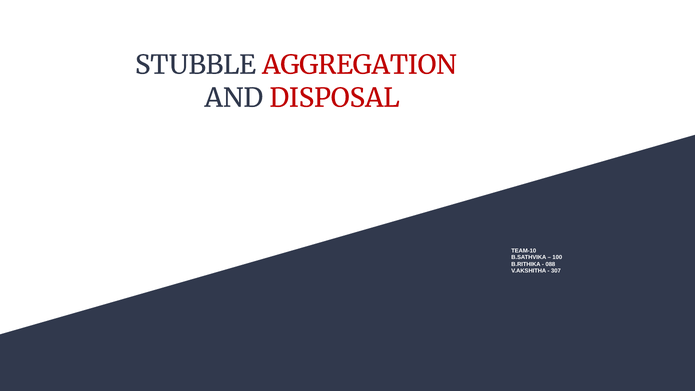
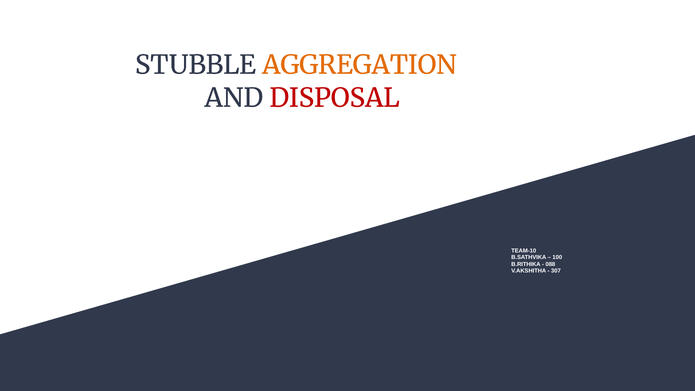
AGGREGATION colour: red -> orange (359, 65)
